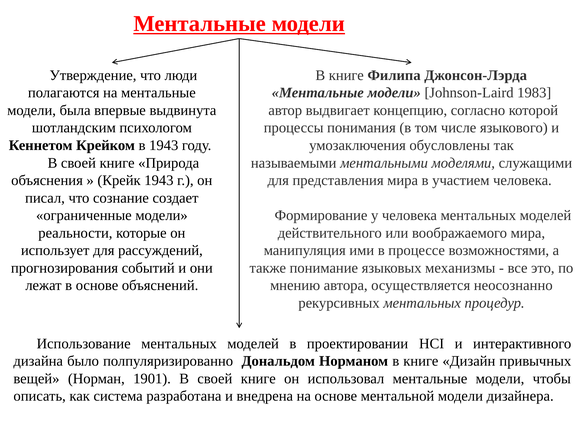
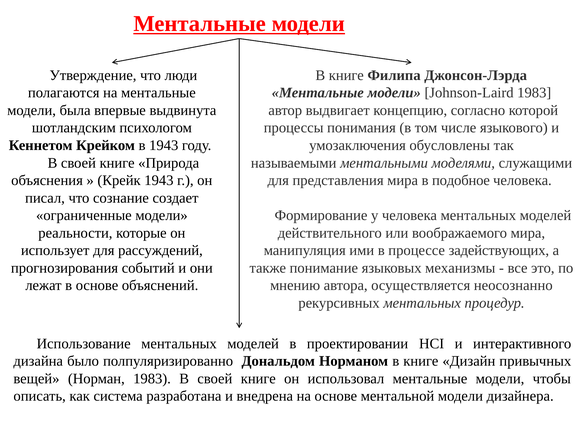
участием: участием -> подобное (461, 180)
возможностями: возможностями -> задействующих (499, 250)
Норман 1901: 1901 -> 1983 (152, 379)
